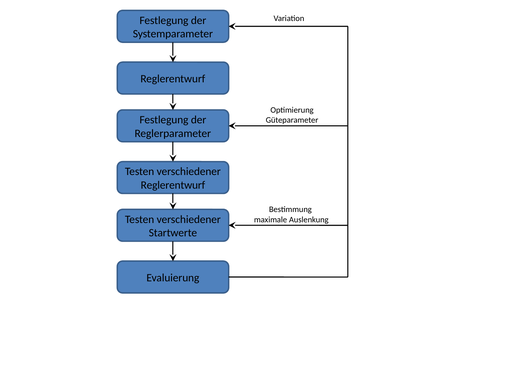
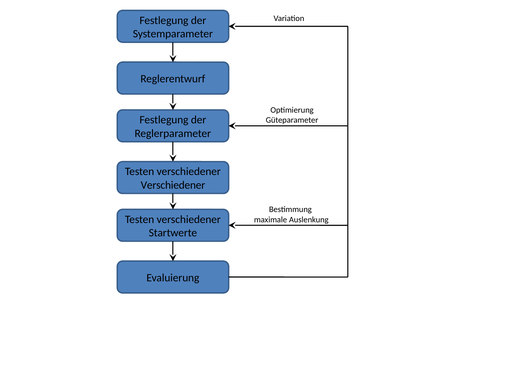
Reglerentwurf: Reglerentwurf -> Verschiedener (173, 185)
